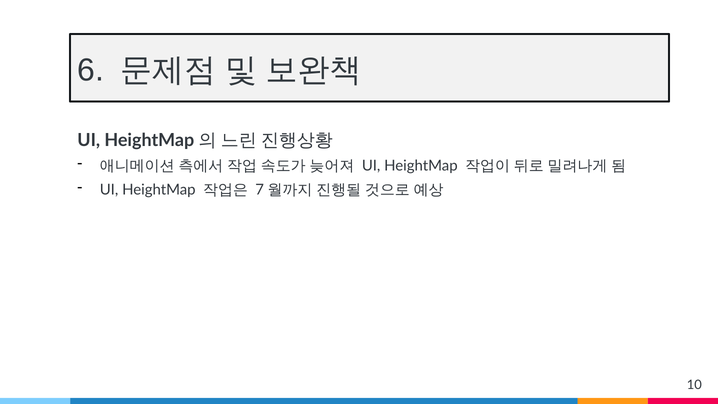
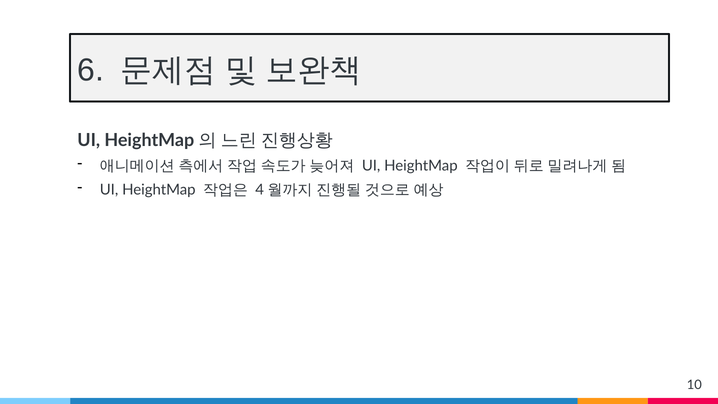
7: 7 -> 4 (260, 190)
